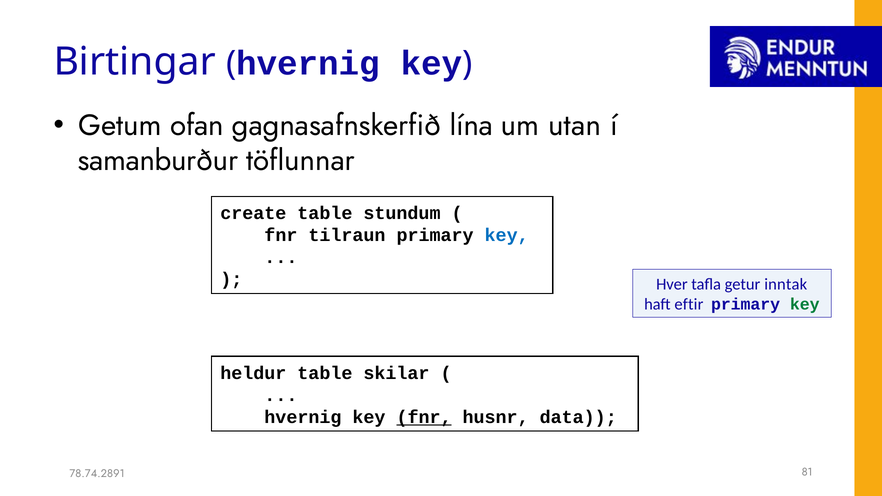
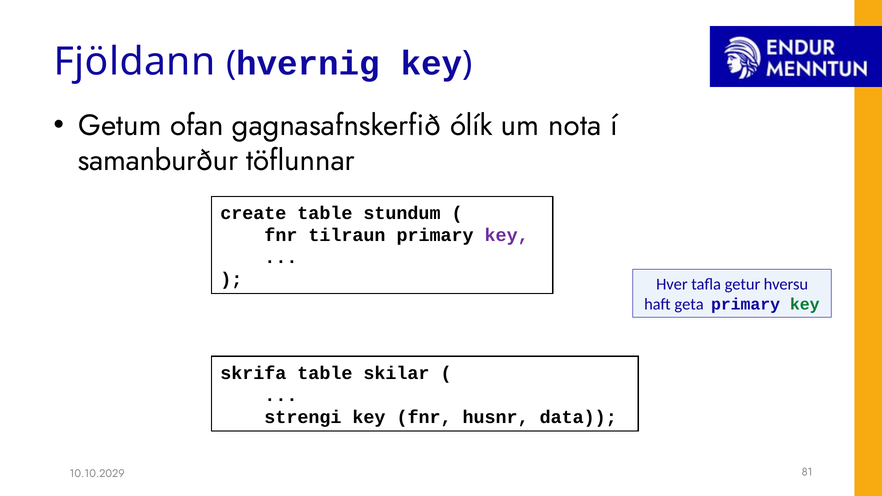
Birtingar: Birtingar -> Fjöldann (134, 62)
lína: lína -> ólík (471, 125)
utan: utan -> nota (575, 125)
key colour: blue -> purple (507, 235)
inntak: inntak -> hversu (786, 284)
eftir: eftir -> geta (689, 304)
heldur: heldur -> skrifa (253, 373)
hvernig: hvernig -> strengi (303, 417)
fnr underline: present -> none (424, 417)
78.74.2891: 78.74.2891 -> 10.10.2029 (97, 474)
